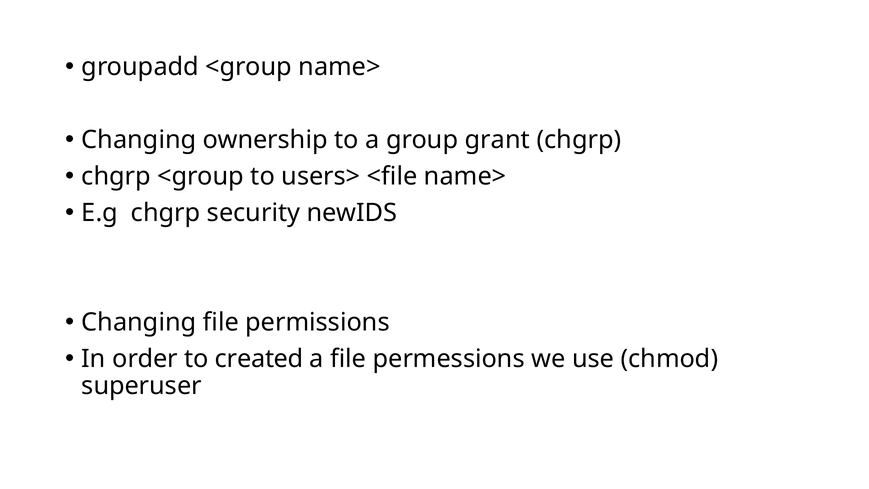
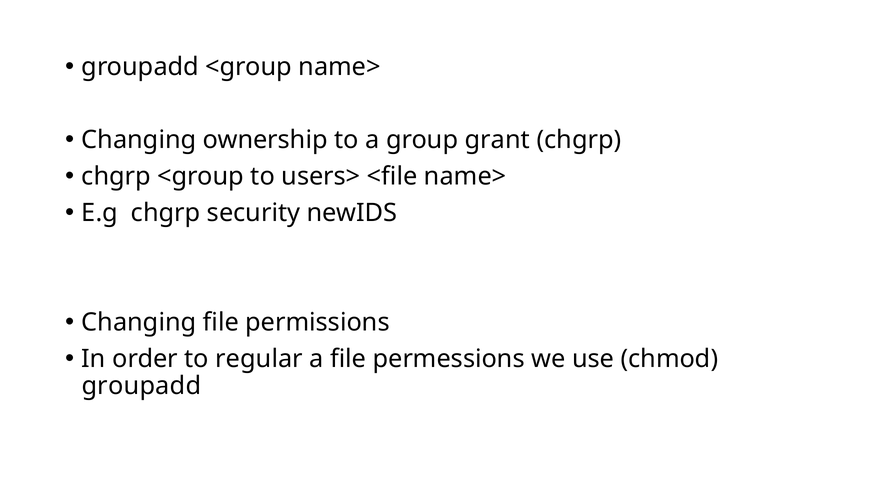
created: created -> regular (259, 359)
superuser: superuser -> groupadd (141, 386)
